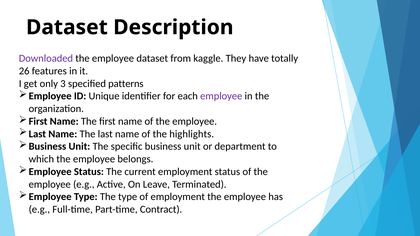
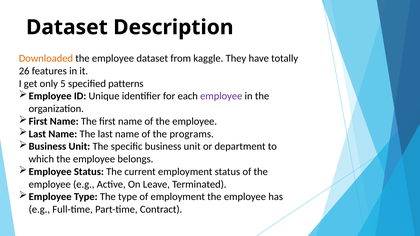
Downloaded colour: purple -> orange (46, 58)
3: 3 -> 5 (63, 84)
highlights: highlights -> programs (192, 134)
